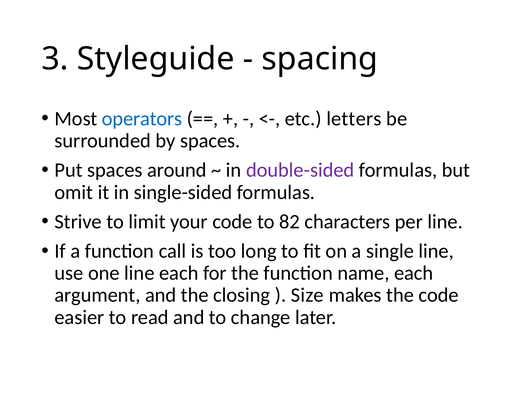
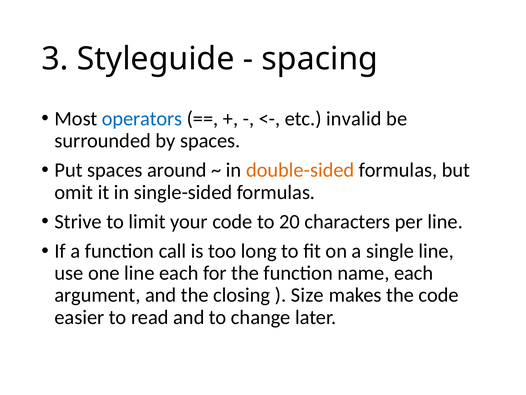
letters: letters -> invalid (354, 119)
double-sided colour: purple -> orange (300, 170)
82: 82 -> 20 (289, 221)
